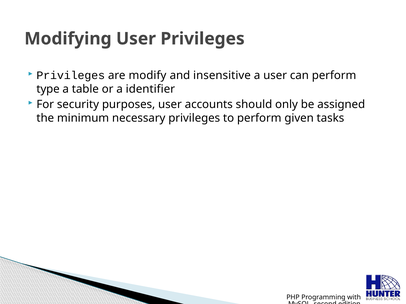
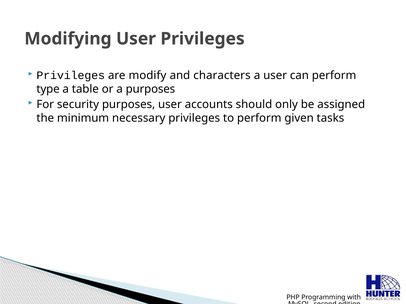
insensitive: insensitive -> characters (222, 75)
a identifier: identifier -> purposes (150, 89)
